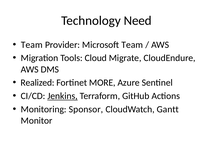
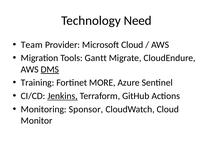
Microsoft Team: Team -> Cloud (132, 45)
Cloud: Cloud -> Gantt (96, 58)
DMS underline: none -> present (50, 69)
Realized: Realized -> Training (38, 83)
CloudWatch Gantt: Gantt -> Cloud (168, 109)
